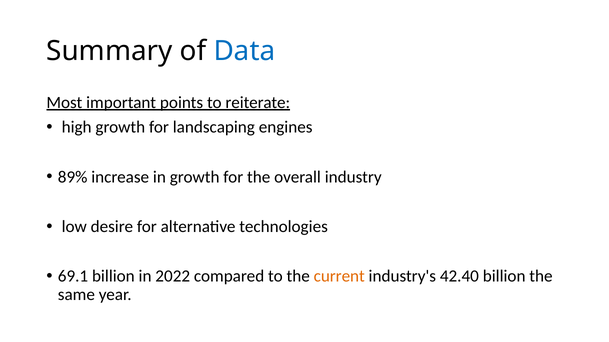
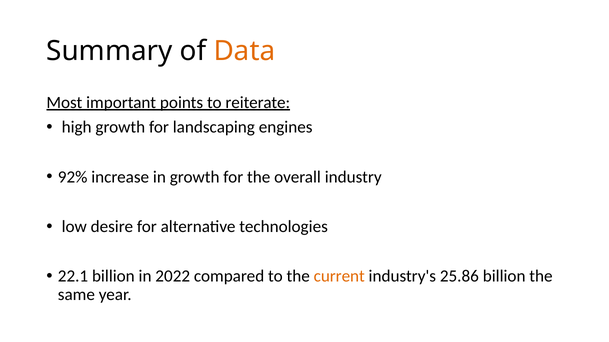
Data colour: blue -> orange (244, 51)
89%: 89% -> 92% (73, 177)
69.1: 69.1 -> 22.1 (73, 277)
42.40: 42.40 -> 25.86 (459, 277)
